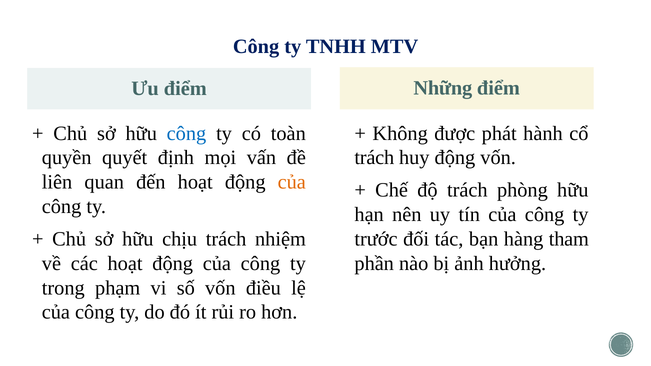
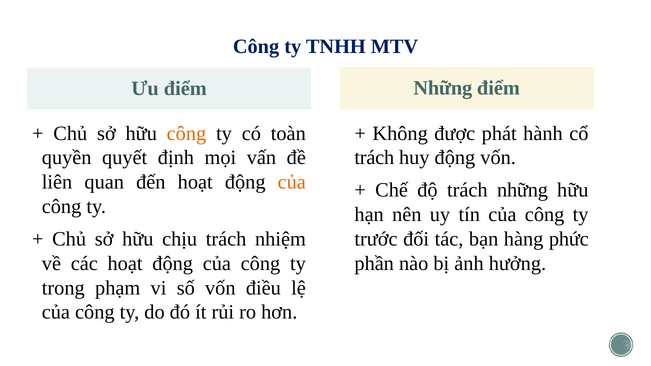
công colour: blue -> orange (186, 133)
trách phòng: phòng -> những (522, 190)
tham: tham -> phức (569, 239)
